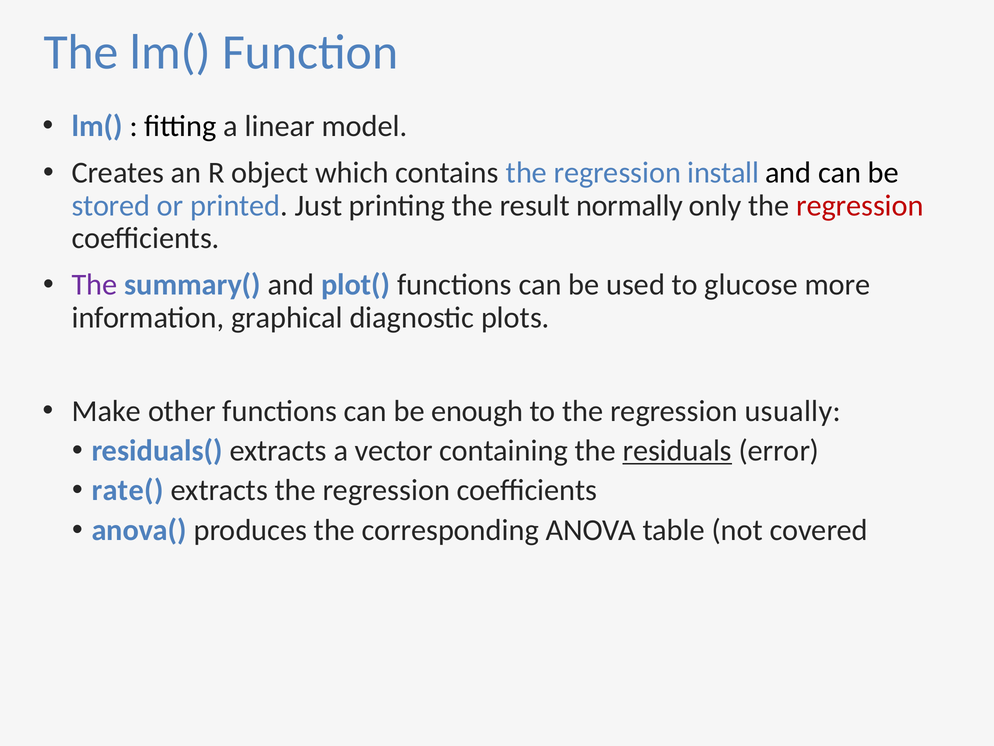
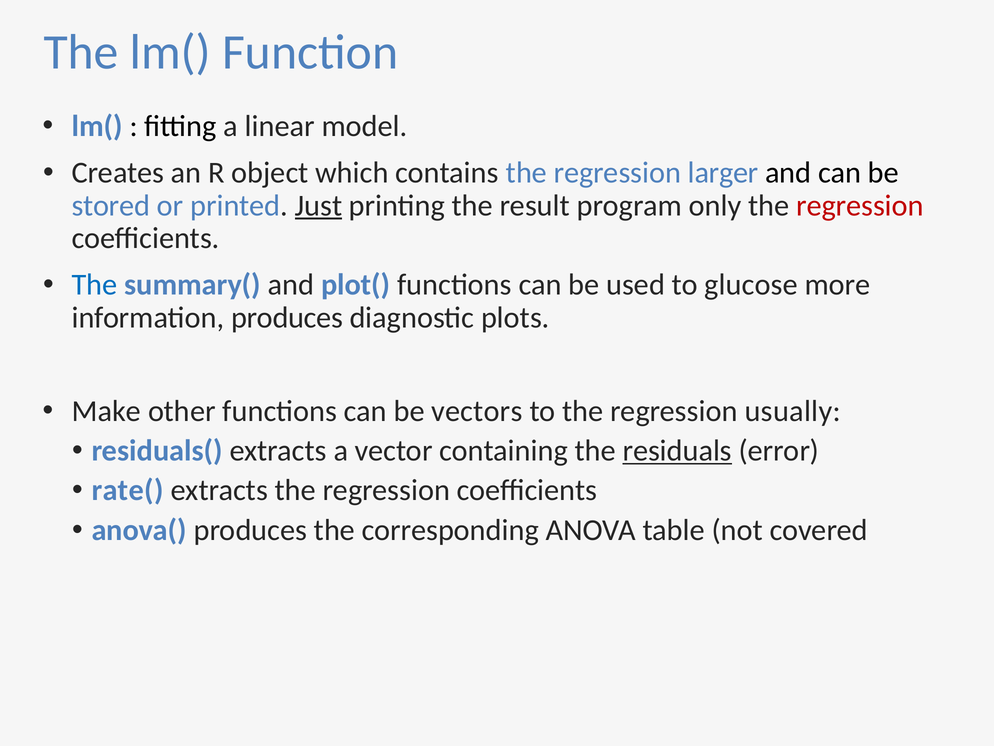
install: install -> larger (723, 173)
Just underline: none -> present (319, 205)
normally: normally -> program (629, 205)
The colour: purple -> blue (95, 285)
information graphical: graphical -> produces (287, 318)
enough: enough -> vectors (477, 411)
